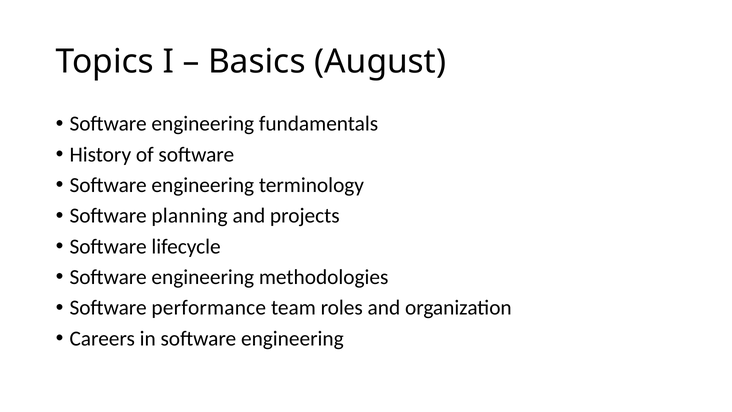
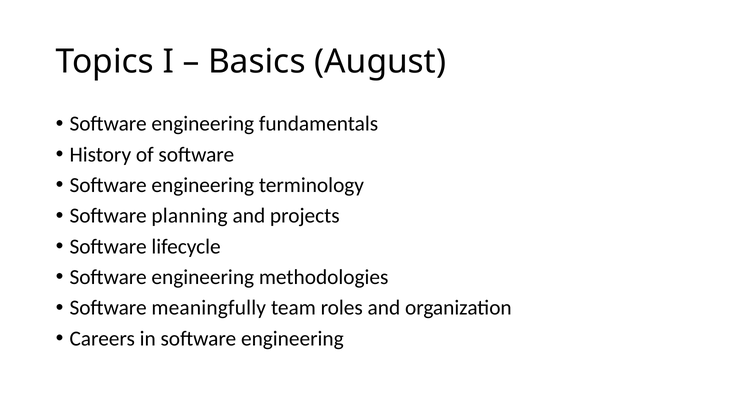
performance: performance -> meaningfully (209, 308)
